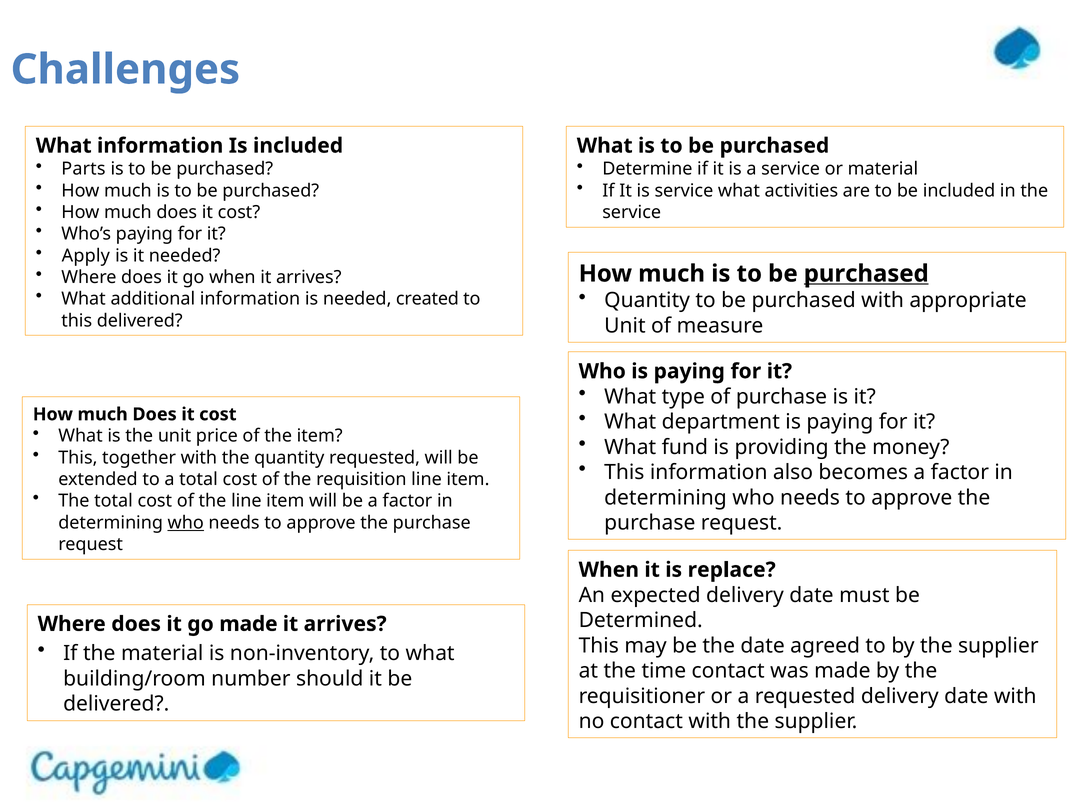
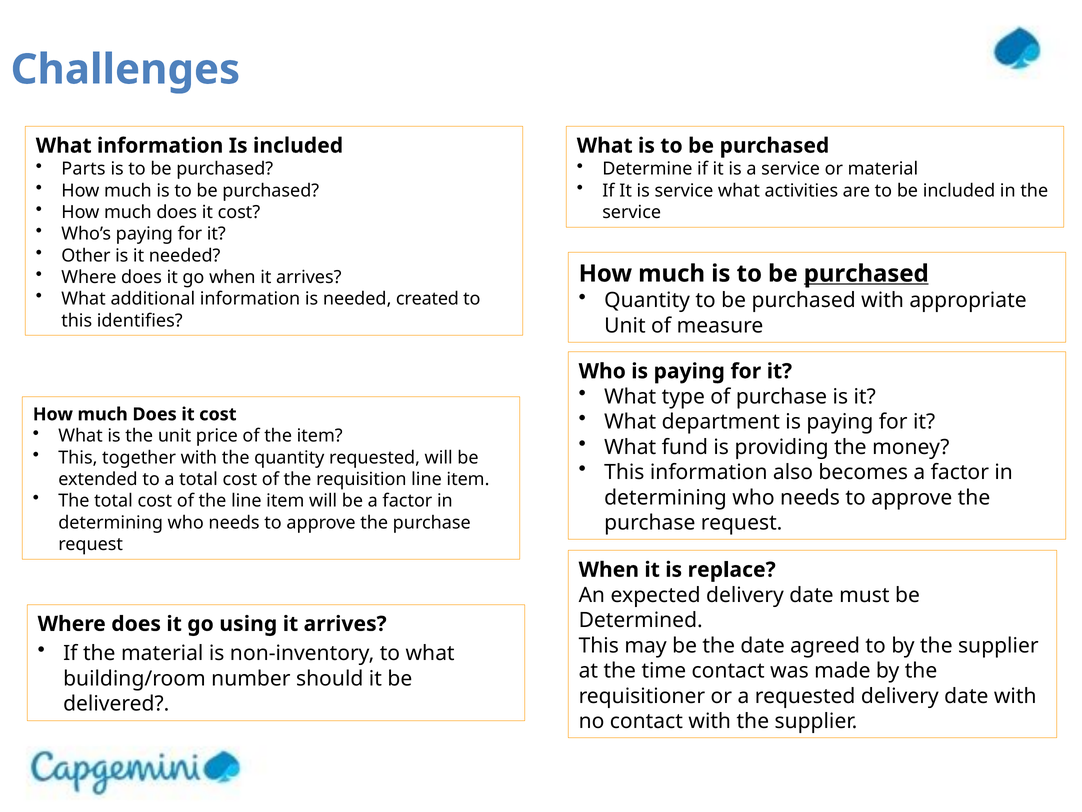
Apply: Apply -> Other (86, 255)
this delivered: delivered -> identifies (140, 320)
who underline: present -> none (186, 522)
go made: made -> using (248, 624)
